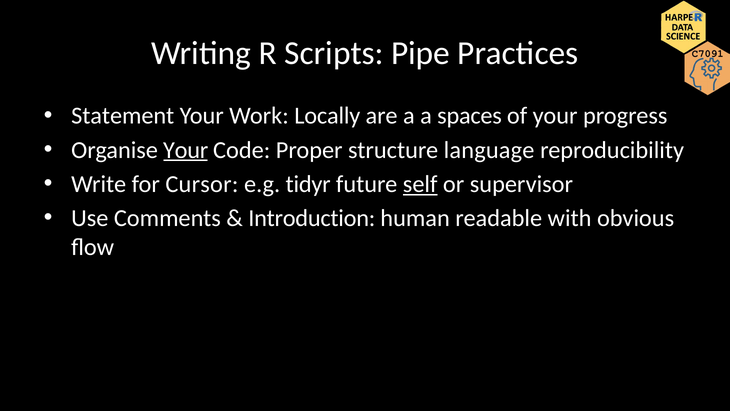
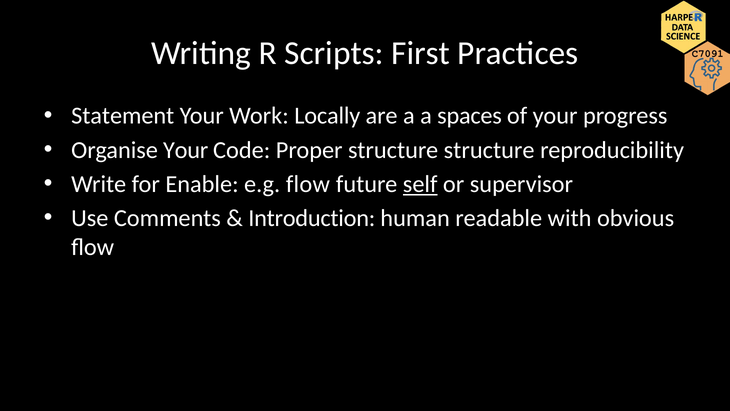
Pipe: Pipe -> First (421, 53)
Your underline: present -> none (186, 150)
structure language: language -> structure (489, 150)
Cursor: Cursor -> Enable (202, 184)
e.g tidyr: tidyr -> flow (308, 184)
